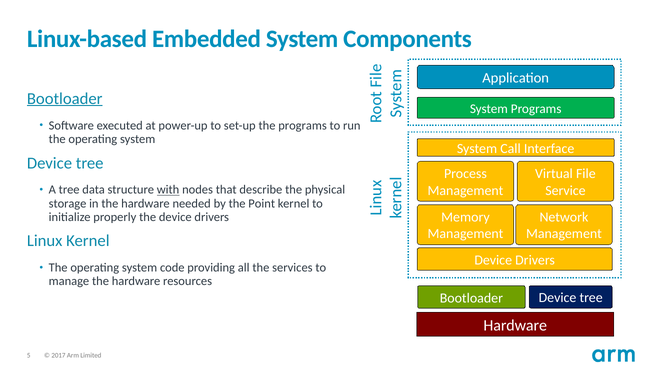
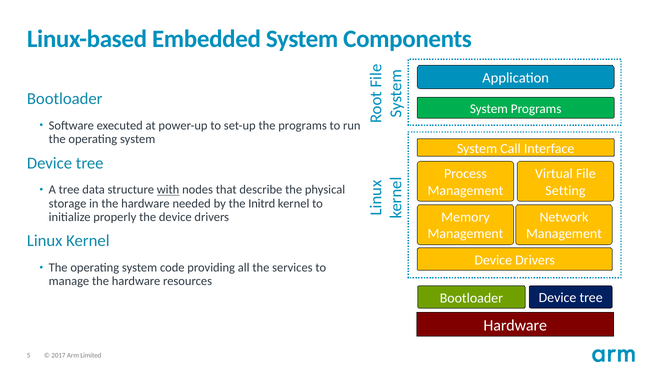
Bootloader underline: present -> none (65, 99)
Service: Service -> Setting (565, 191)
Point: Point -> Initrd (262, 203)
